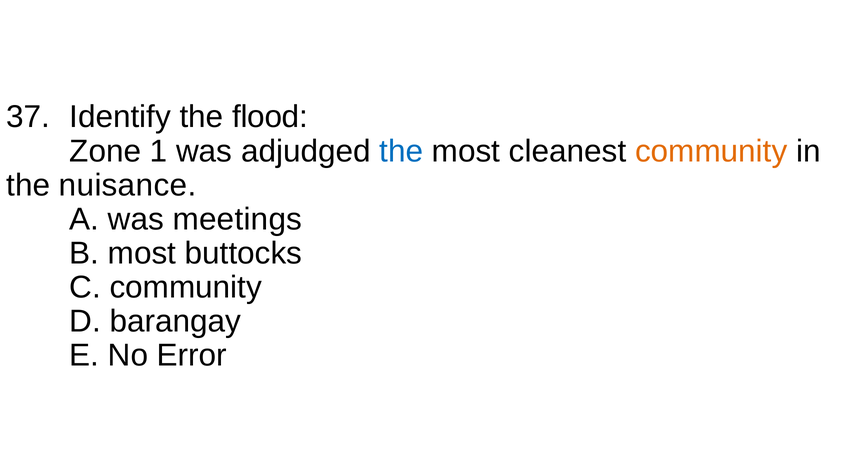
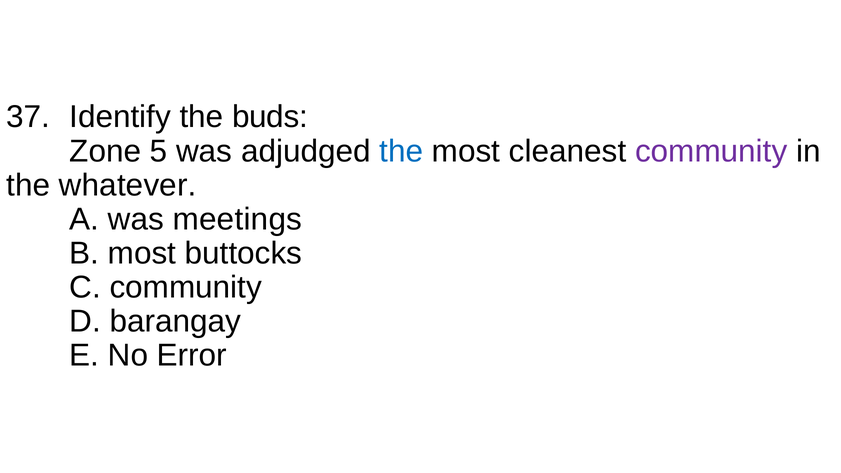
flood: flood -> buds (270, 117)
1: 1 -> 5 (159, 151)
community colour: orange -> purple (711, 151)
nuisance: nuisance -> whatever (128, 185)
